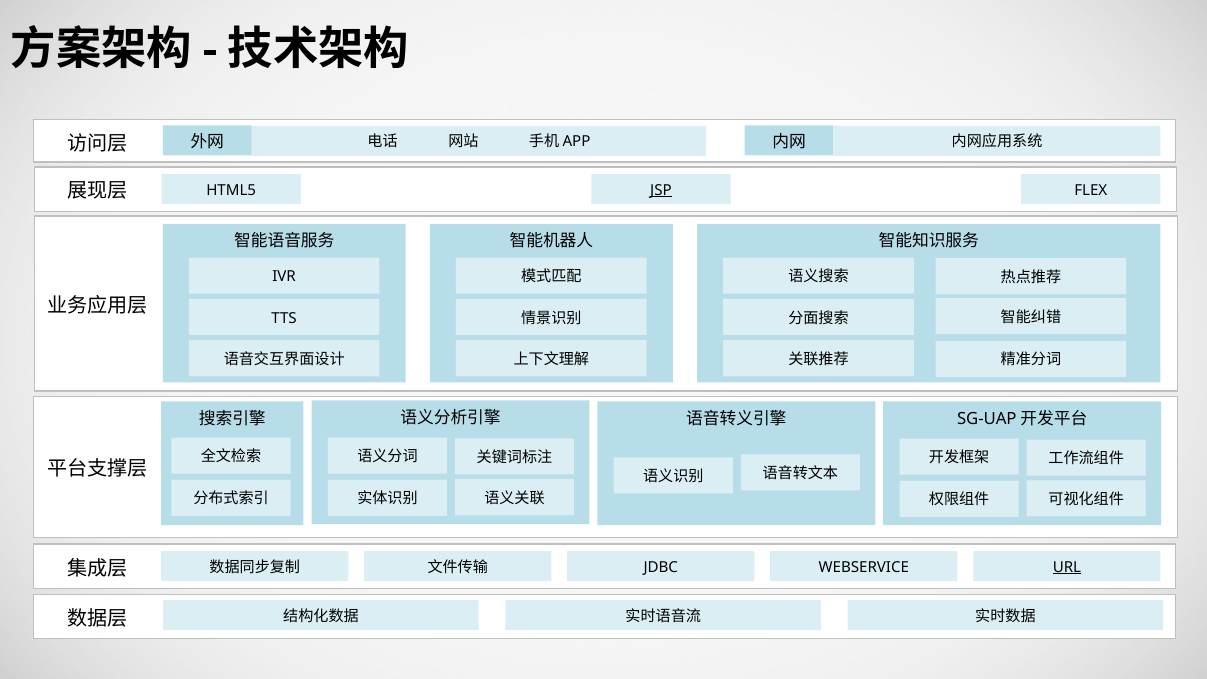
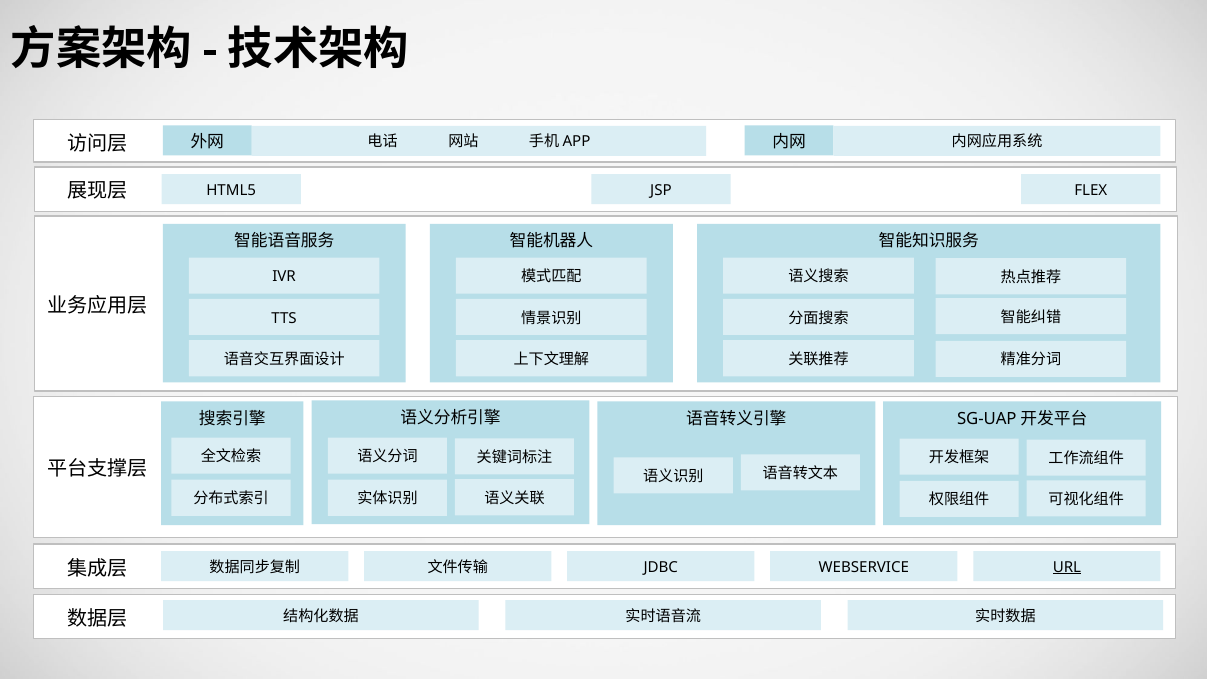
JSP underline: present -> none (661, 190)
